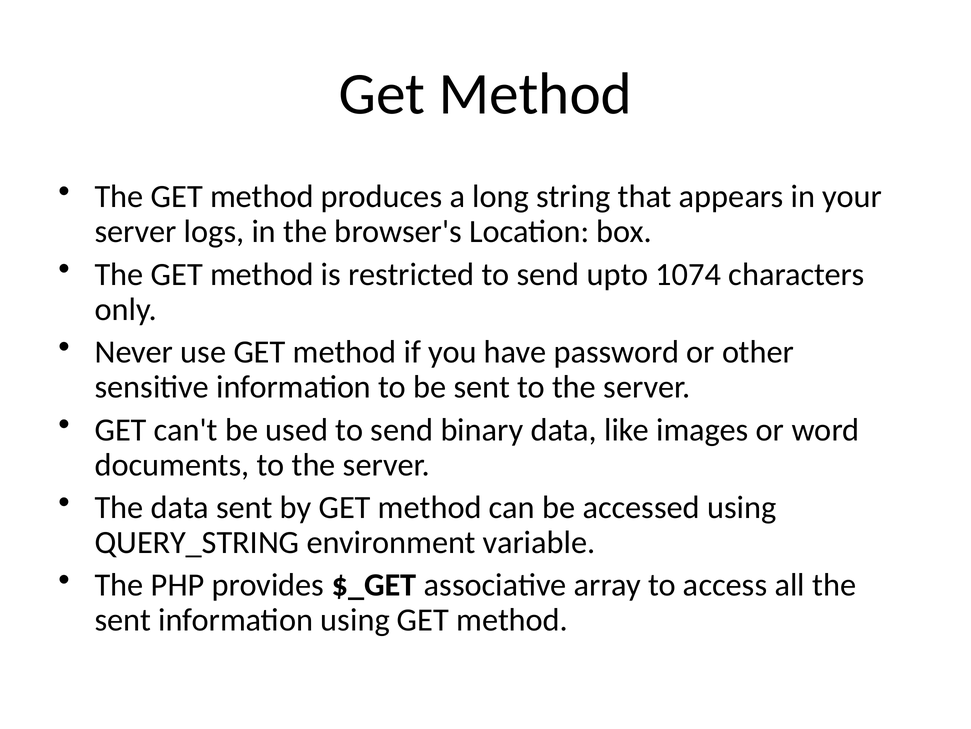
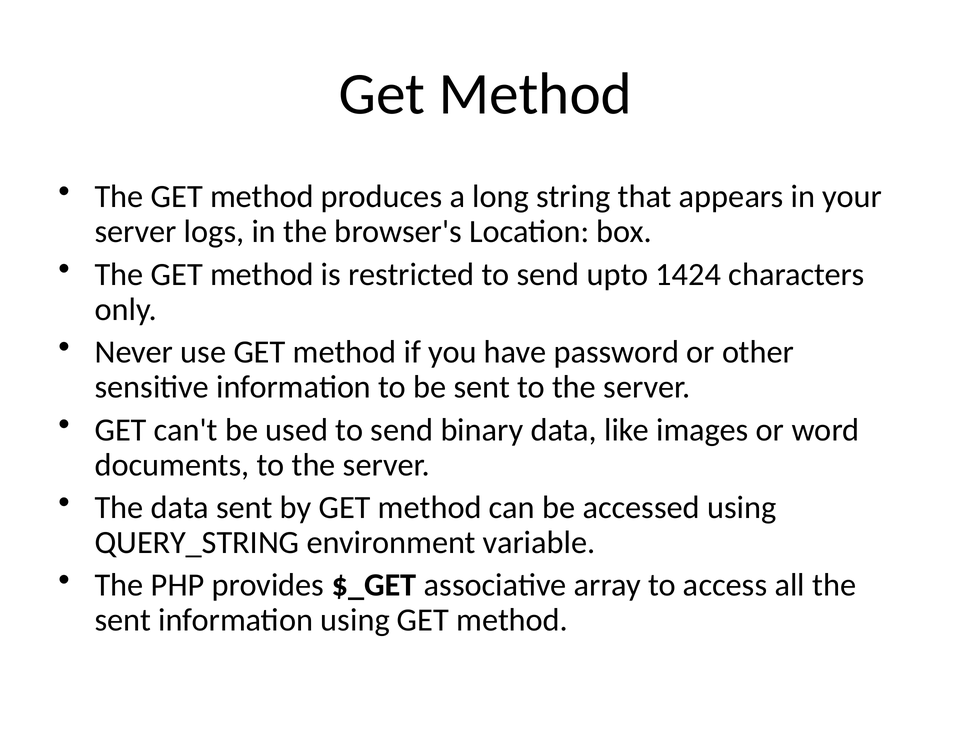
1074: 1074 -> 1424 (688, 274)
